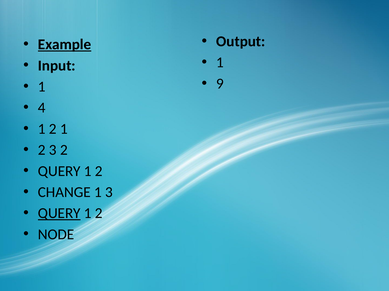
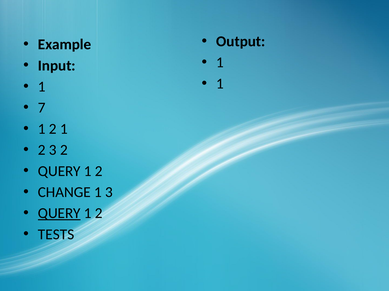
Example underline: present -> none (65, 45)
9: 9 -> 1 (220, 84)
4: 4 -> 7 (42, 108)
NODE: NODE -> TESTS (56, 235)
